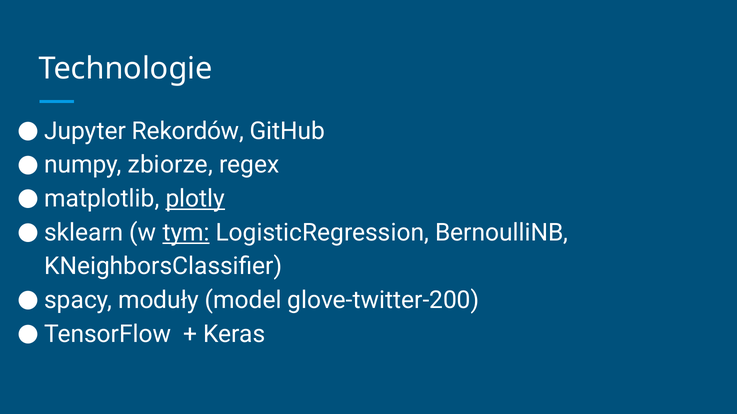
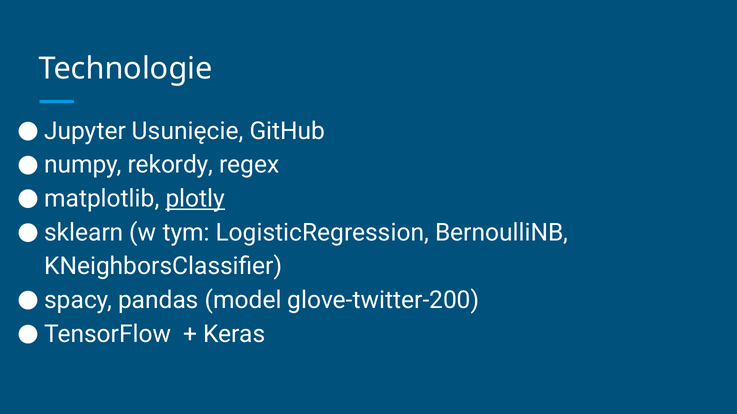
Rekordów: Rekordów -> Usunięcie (188, 131)
zbiorze: zbiorze -> rekordy (170, 165)
tym underline: present -> none (186, 233)
moduły: moduły -> pandas (158, 301)
